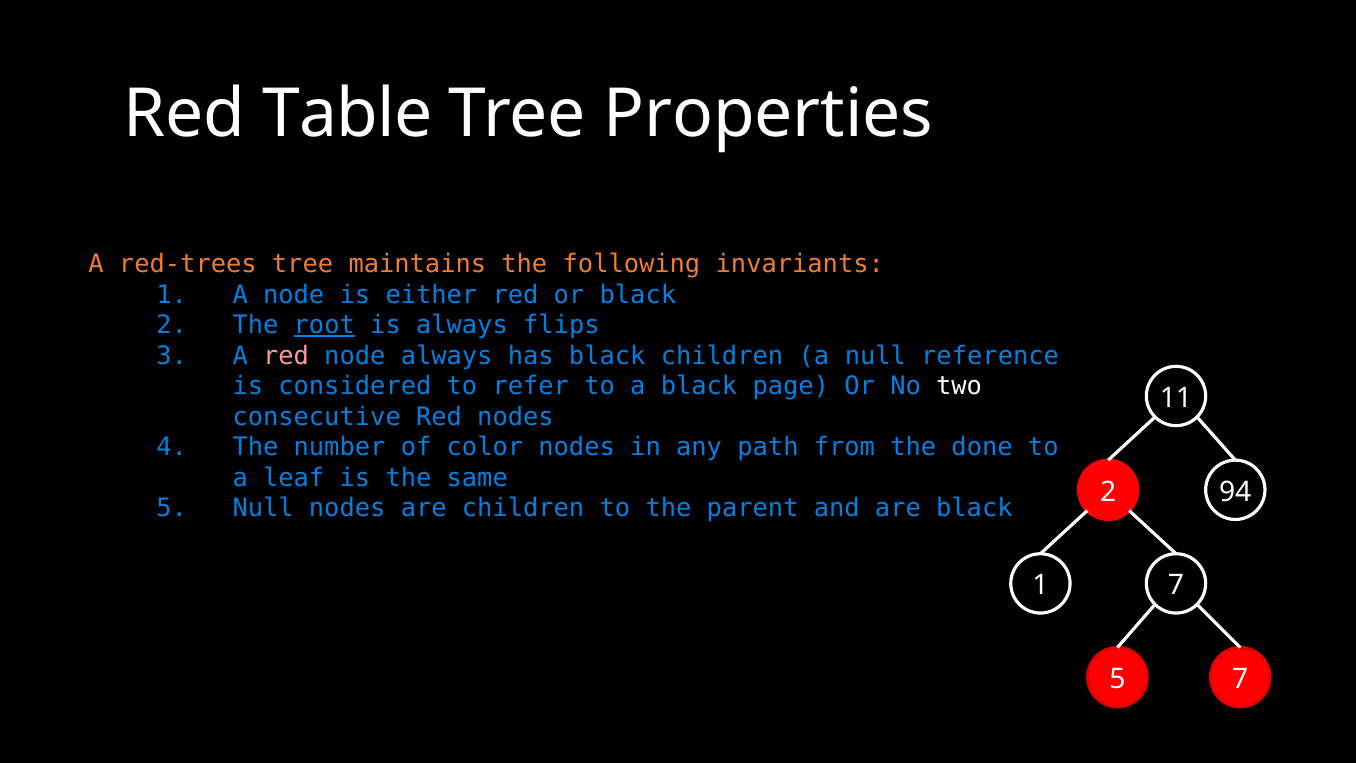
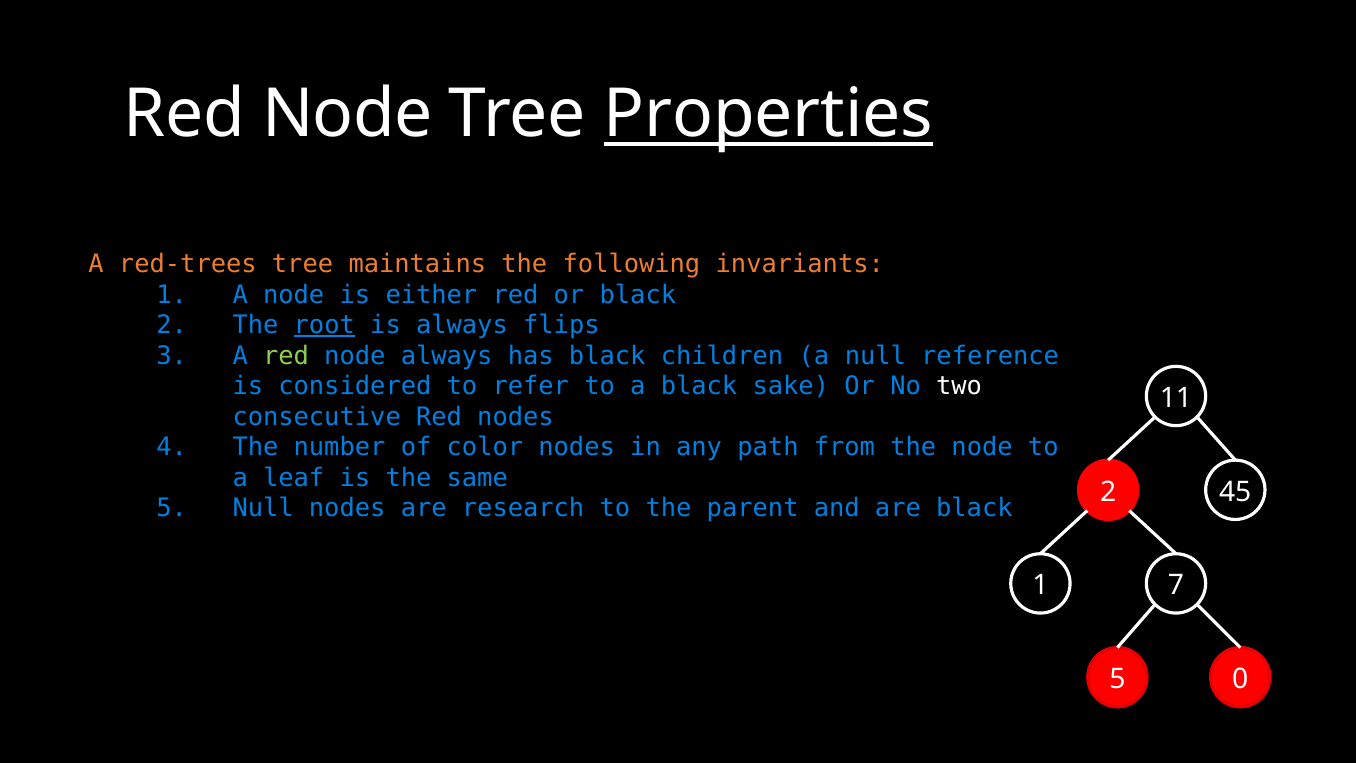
Table: Table -> Node (347, 114)
Properties underline: none -> present (768, 114)
red colour: pink -> light green (286, 356)
page: page -> sake (791, 386)
the done: done -> node (982, 447)
94: 94 -> 45 (1235, 492)
are children: children -> research (523, 508)
5 7: 7 -> 0 (1240, 679)
